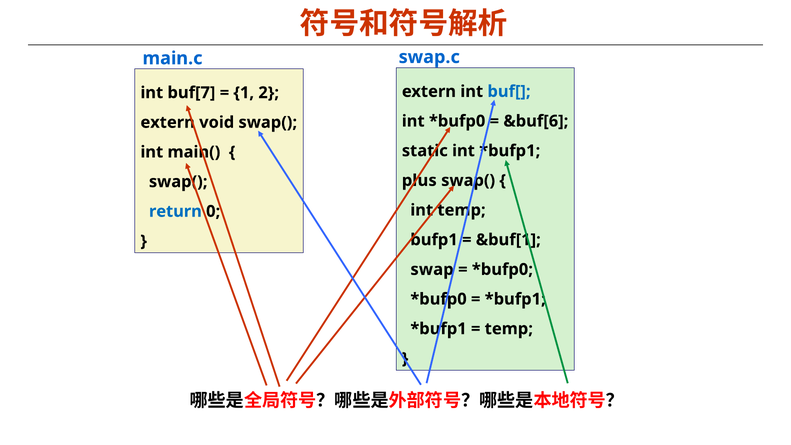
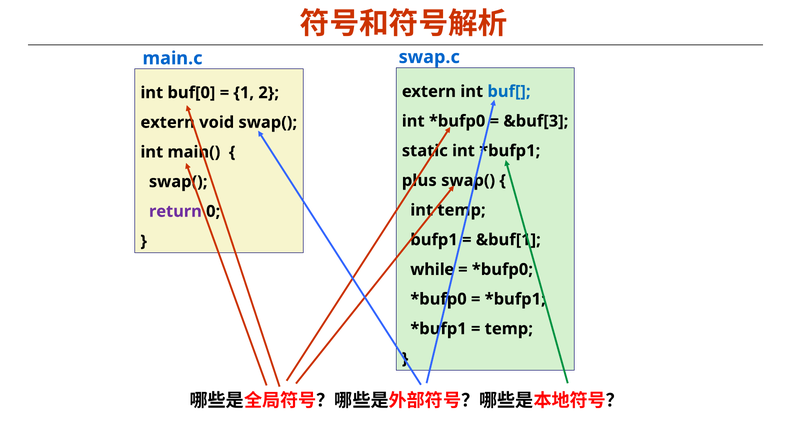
buf[7: buf[7 -> buf[0 (191, 93)
&buf[6: &buf[6 -> &buf[3 (536, 121)
return colour: blue -> purple (175, 211)
swap: swap -> while (432, 269)
